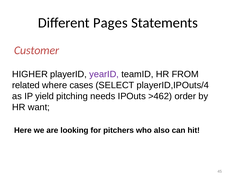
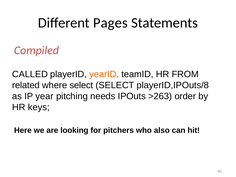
Customer: Customer -> Compiled (37, 50)
HIGHER: HIGHER -> CALLED (30, 74)
yearID colour: purple -> orange (104, 74)
where cases: cases -> select (81, 85)
playerID,IPOuts/4: playerID,IPOuts/4 -> playerID,IPOuts/8 (173, 85)
yield: yield -> year (44, 96)
>462: >462 -> >263 (160, 96)
want: want -> keys (39, 107)
